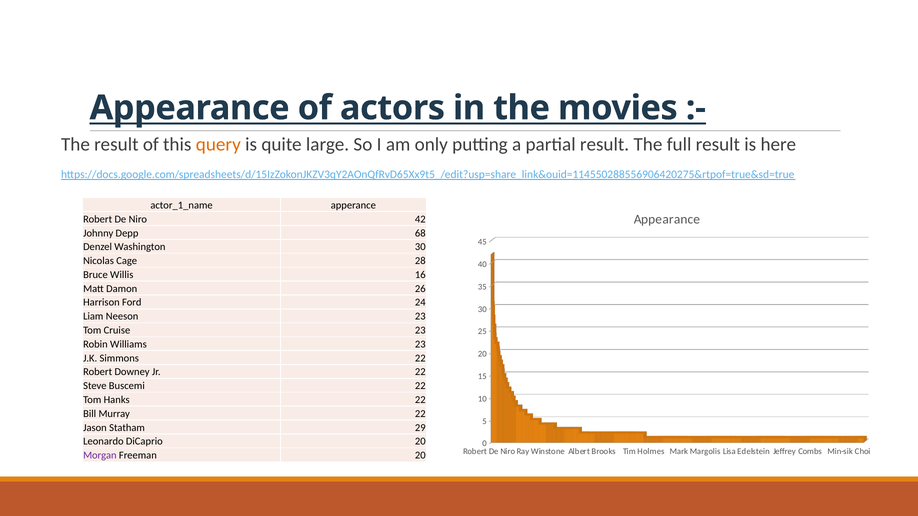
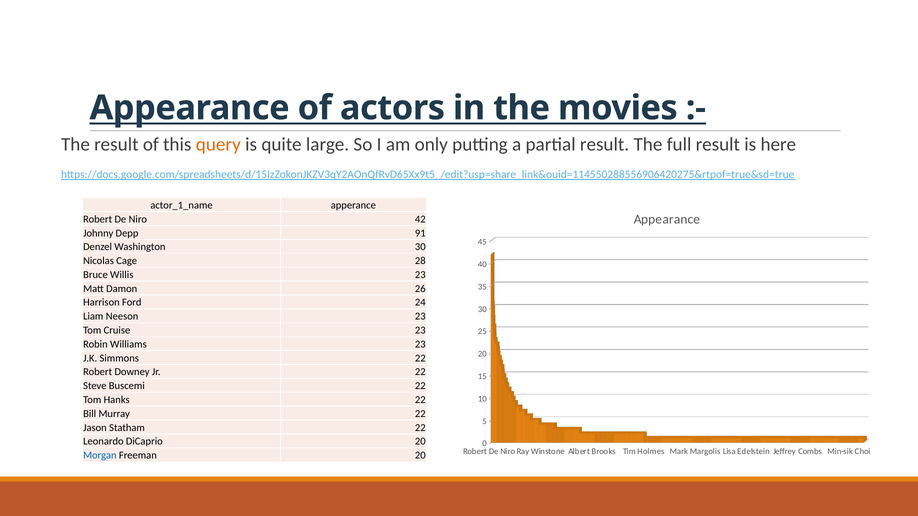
68: 68 -> 91 (420, 233)
Willis 16: 16 -> 23 (420, 275)
Statham 29: 29 -> 22 (420, 428)
Morgan colour: purple -> blue (100, 456)
